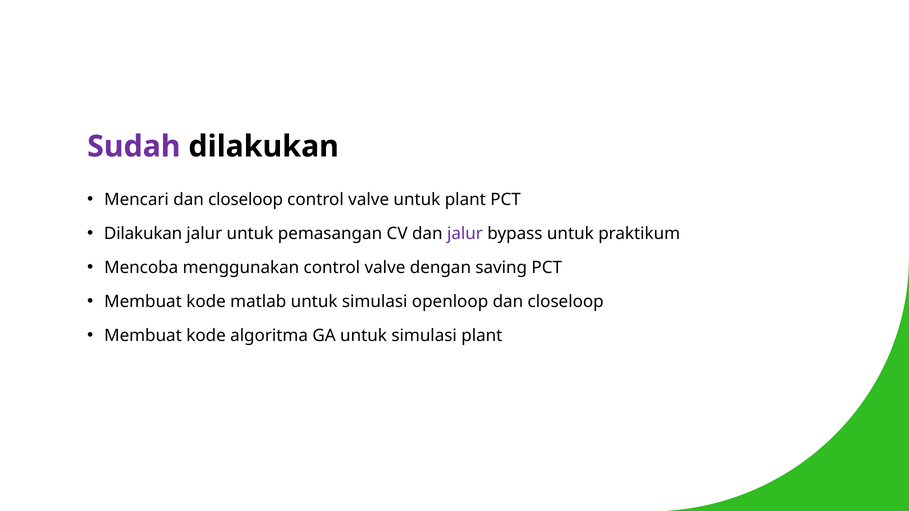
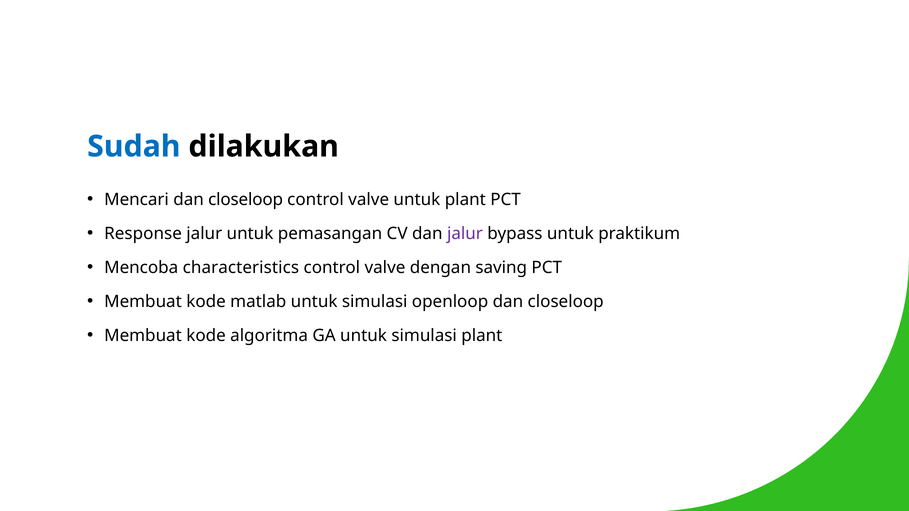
Sudah colour: purple -> blue (134, 147)
Dilakukan: Dilakukan -> Response (143, 234)
menggunakan: menggunakan -> characteristics (241, 268)
